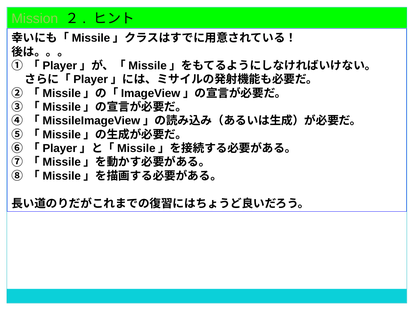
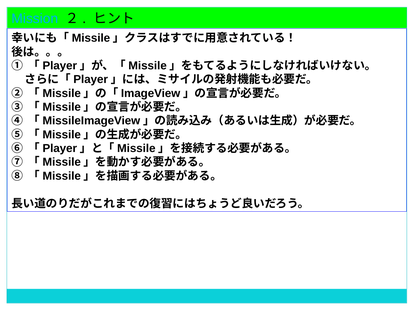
Mission colour: light green -> light blue (35, 19)
